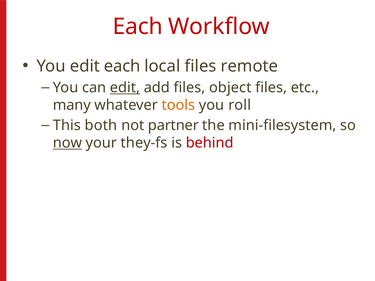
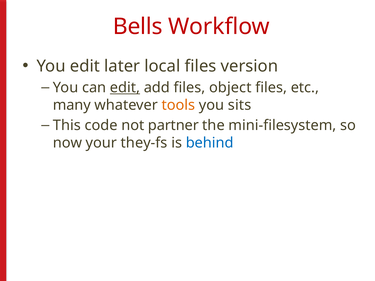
Each: Each -> Bells (138, 27)
edit each: each -> later (122, 66)
remote: remote -> version (249, 66)
roll: roll -> sits (240, 105)
both: both -> code (101, 126)
now underline: present -> none (68, 143)
behind colour: red -> blue (210, 143)
